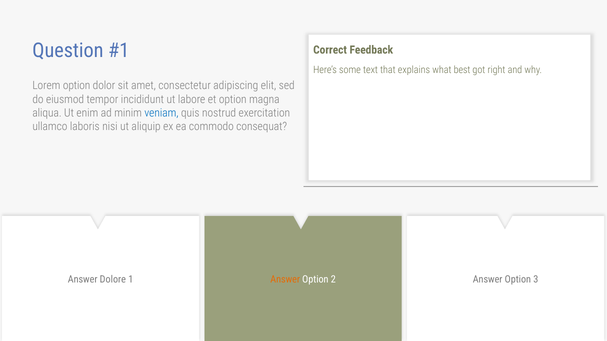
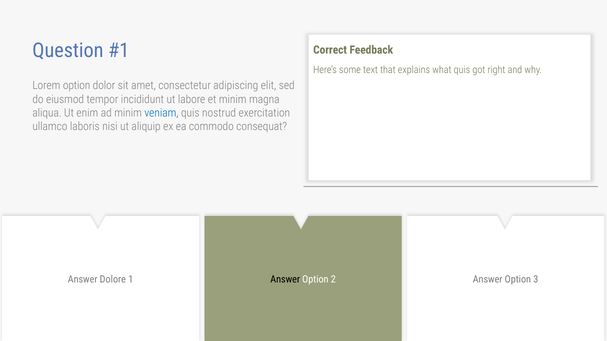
what best: best -> quis (462, 70)
et option: option -> minim (233, 99)
Answer colour: orange -> black (285, 280)
